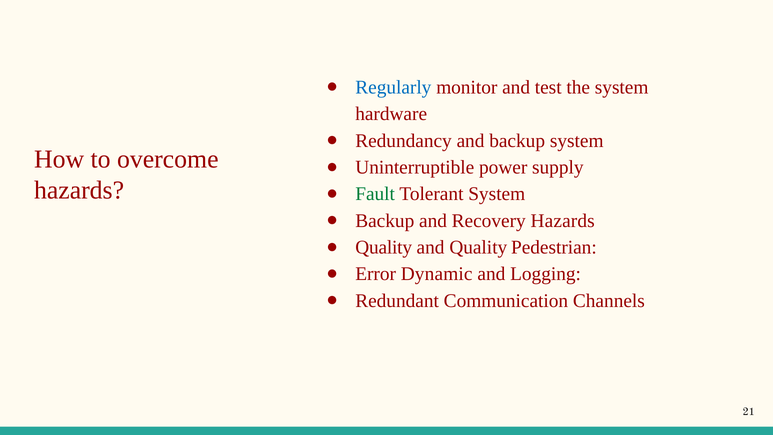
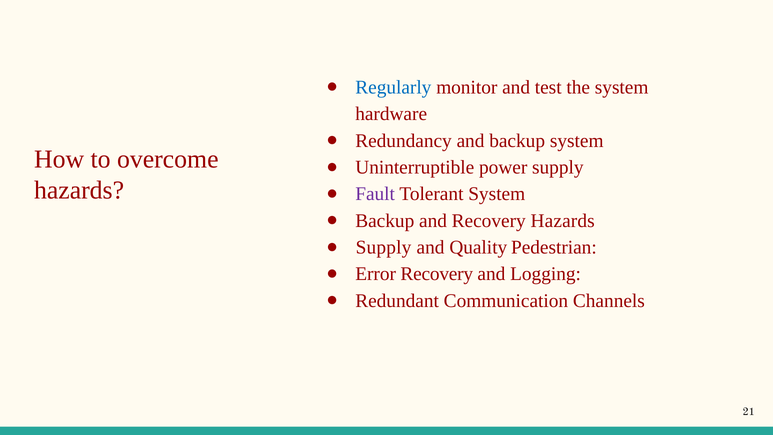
Fault colour: green -> purple (375, 194)
Quality: Quality -> Supply (383, 247)
Error Dynamic: Dynamic -> Recovery (437, 274)
